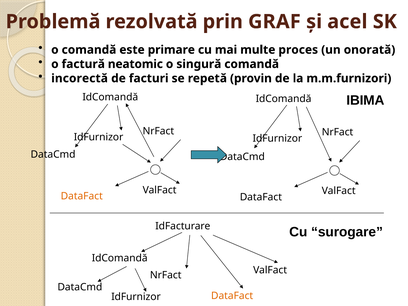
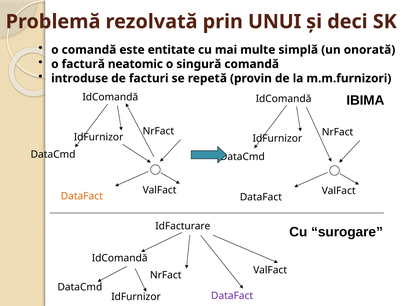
GRAF: GRAF -> UNUI (275, 22)
acel: acel -> deci (347, 22)
primare: primare -> entitate (171, 50)
proces: proces -> simplă (298, 50)
incorectă: incorectă -> introduse (80, 78)
DataFact colour: orange -> purple (232, 296)
